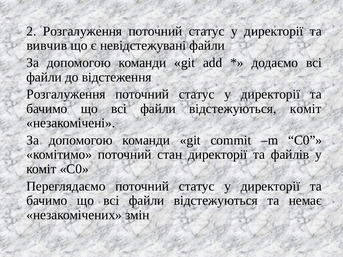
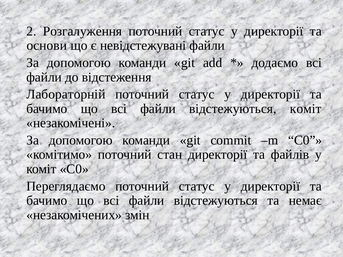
вивчив: вивчив -> основи (47, 46)
Розгалуження: Розгалуження -> Лабораторній (66, 94)
